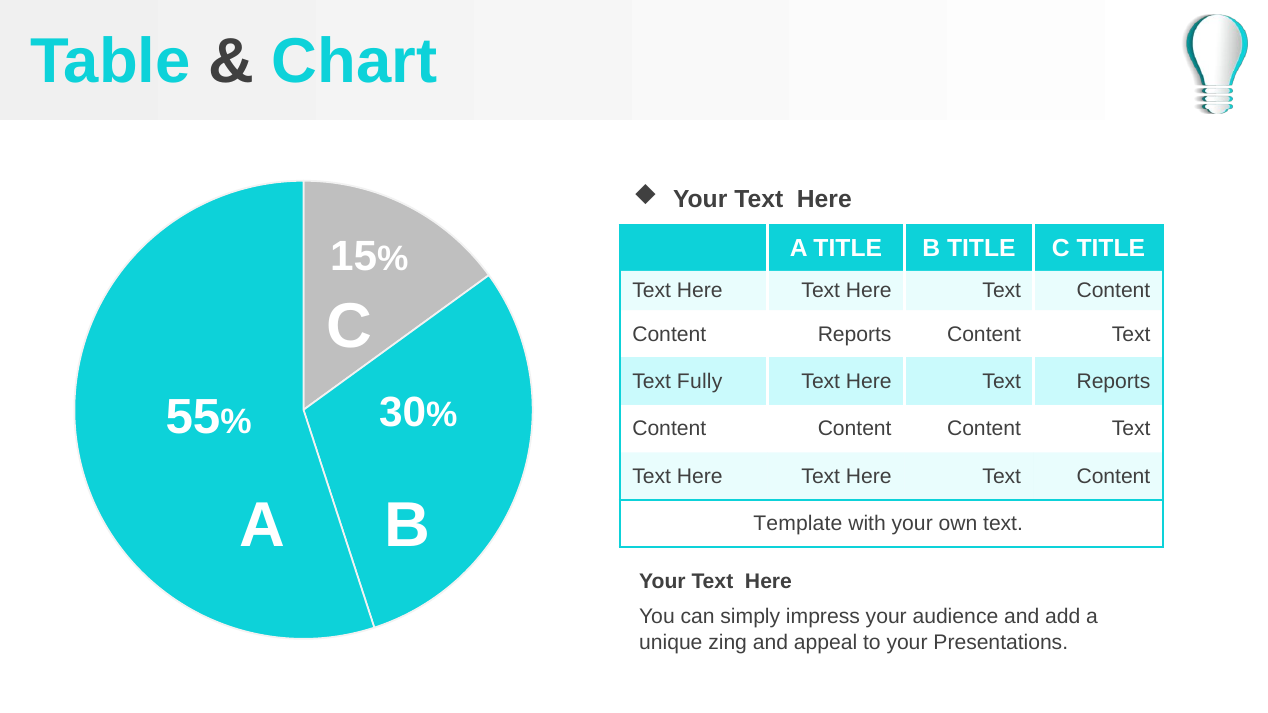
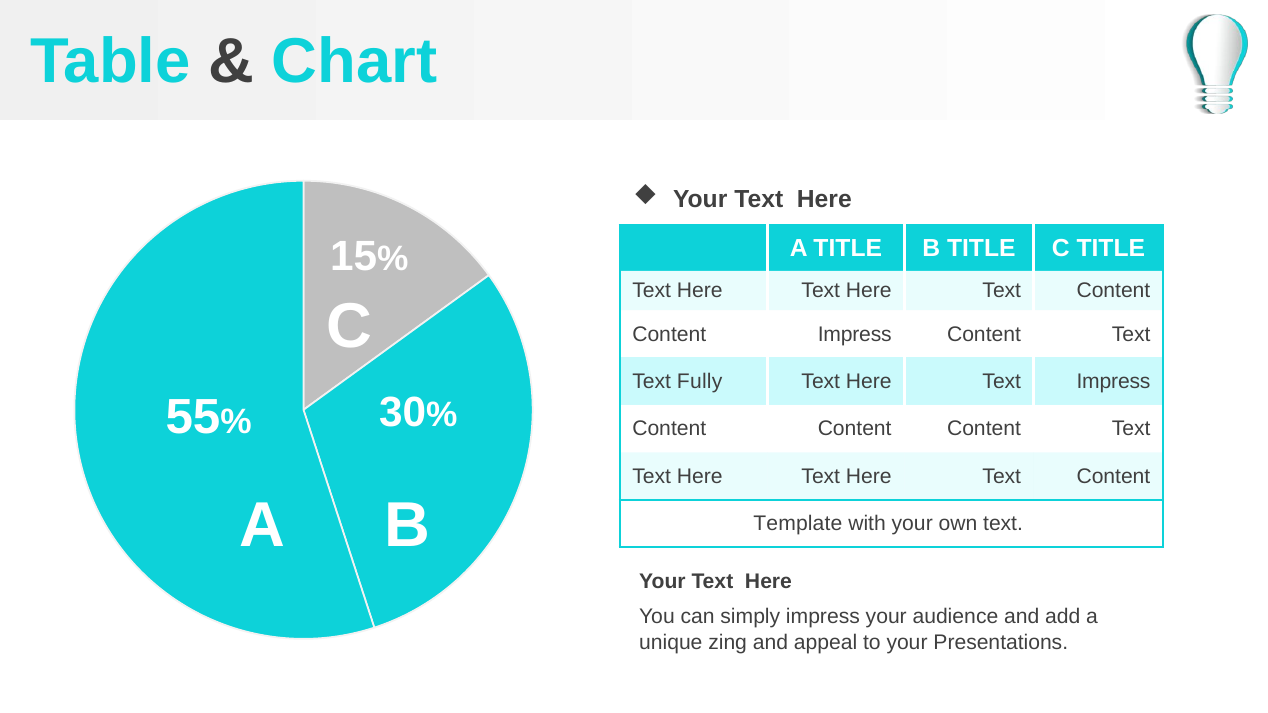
Content Reports: Reports -> Impress (855, 334)
Text Reports: Reports -> Impress (1114, 382)
